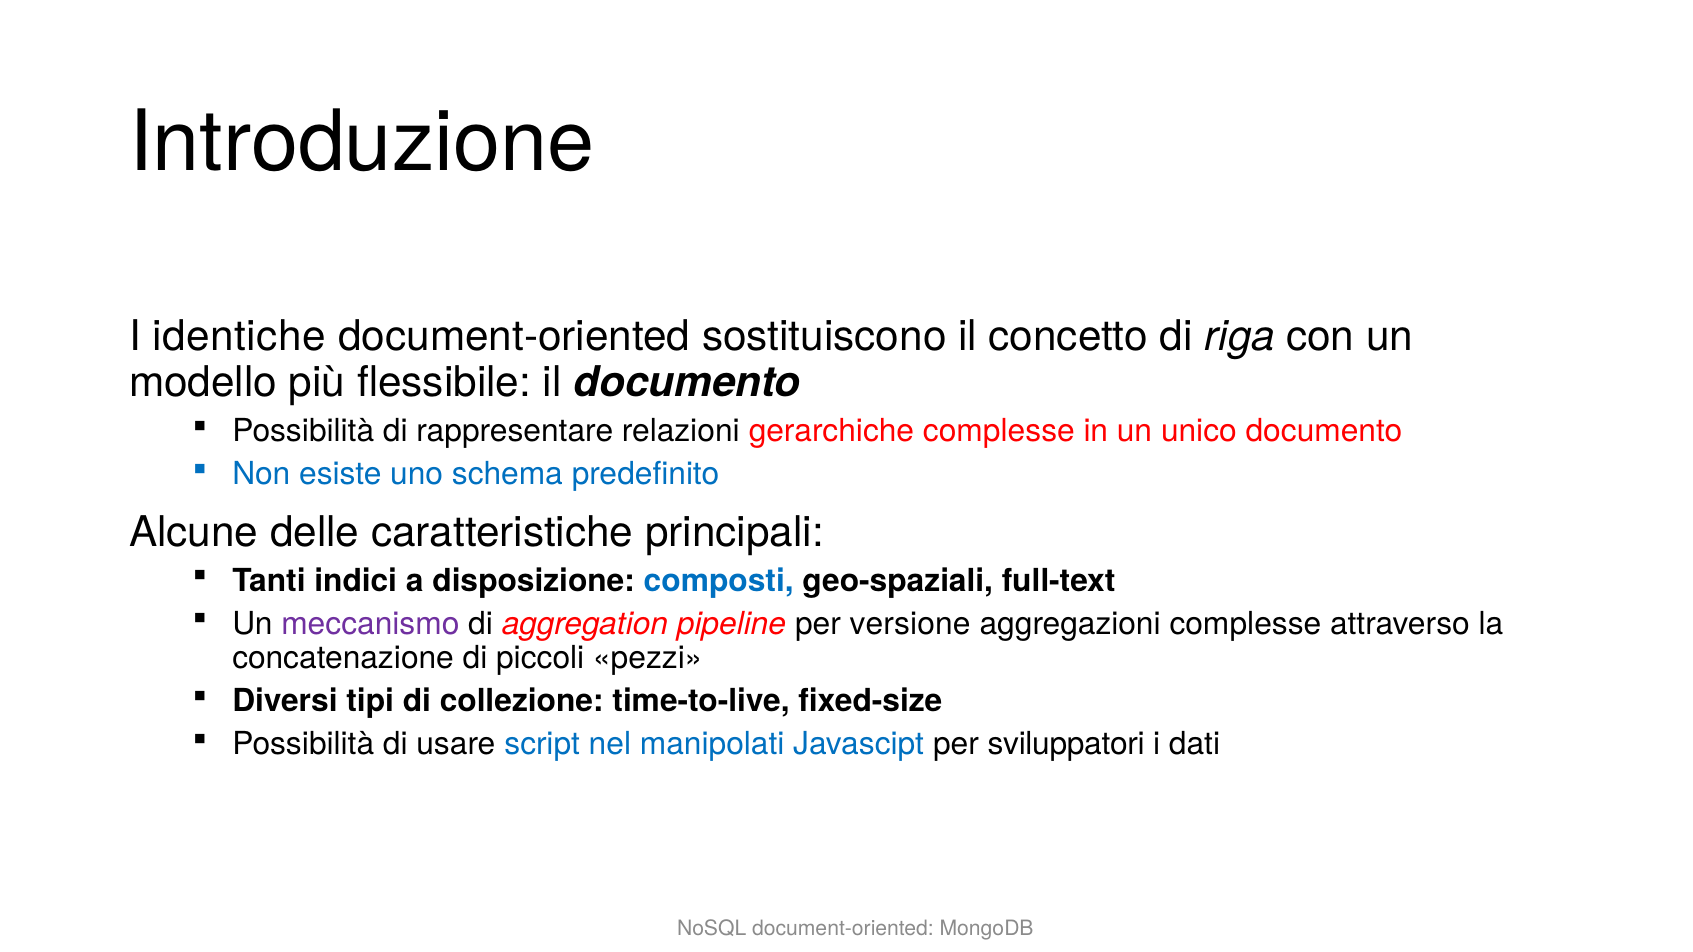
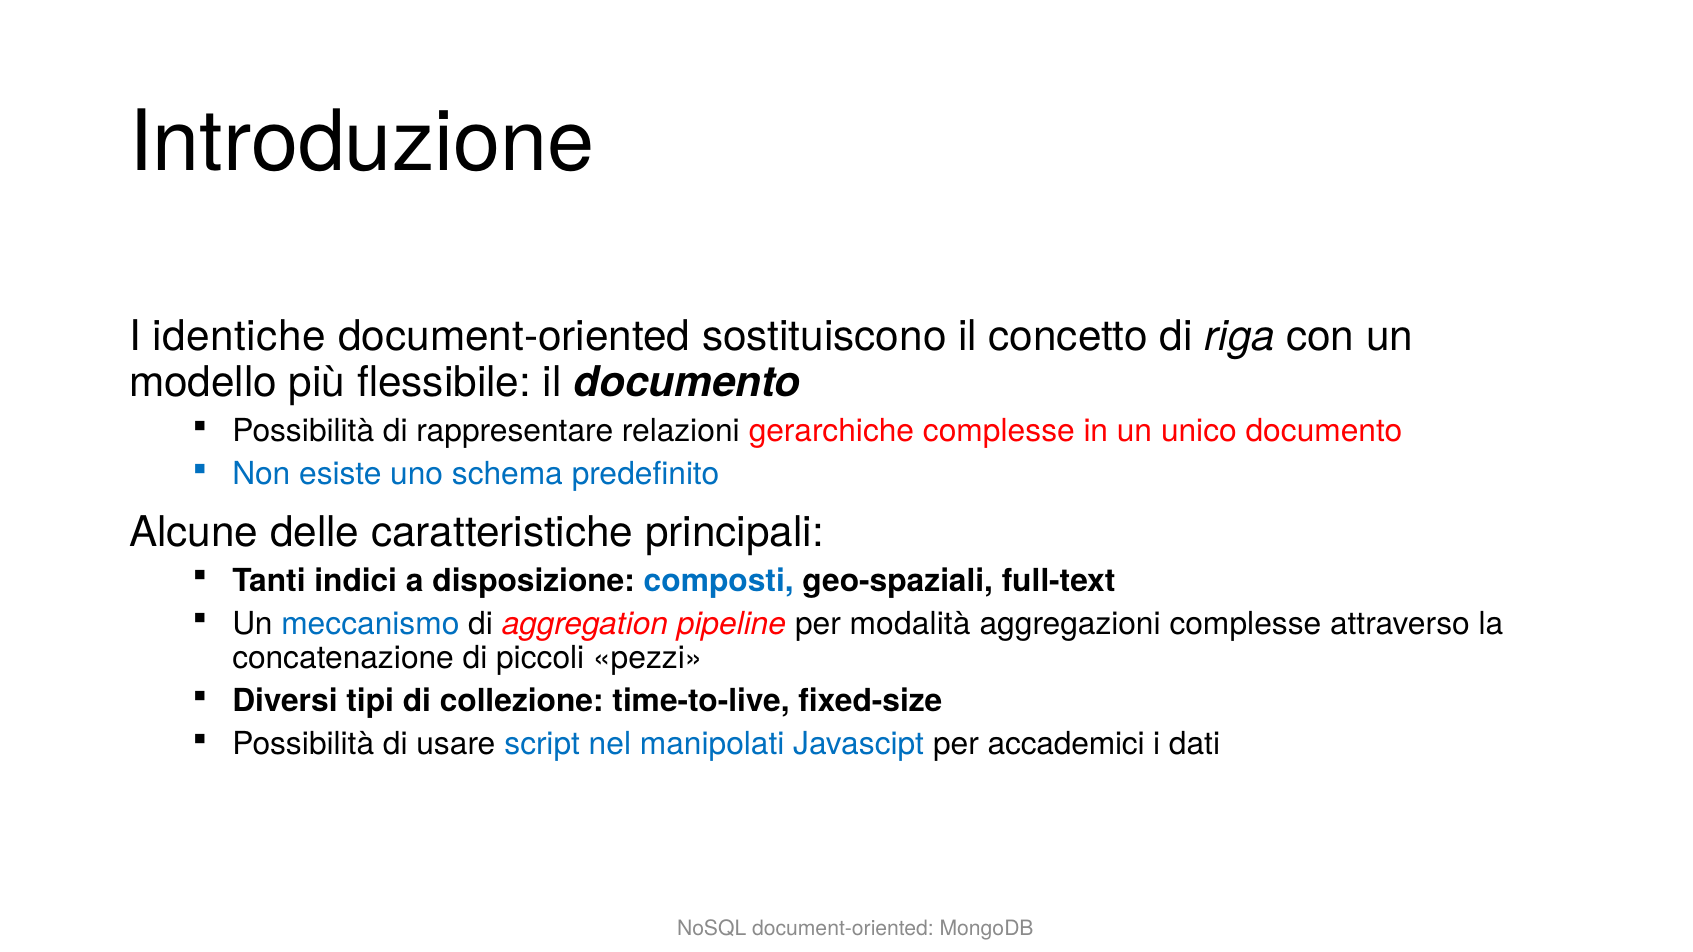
meccanismo colour: purple -> blue (370, 624)
versione: versione -> modalità (910, 624)
sviluppatori: sviluppatori -> accademici (1066, 745)
